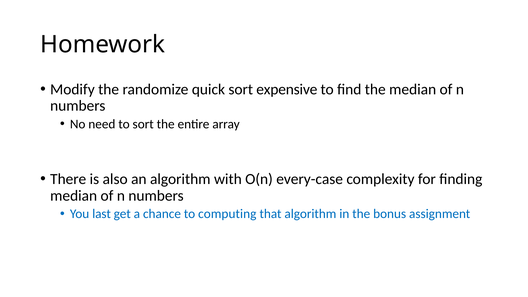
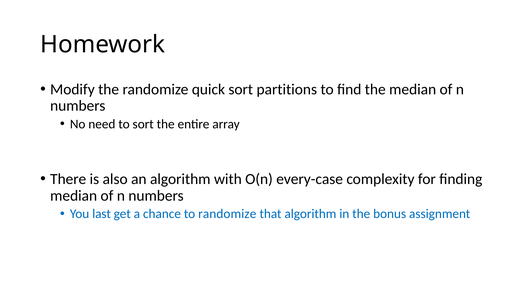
expensive: expensive -> partitions (287, 89)
to computing: computing -> randomize (227, 214)
